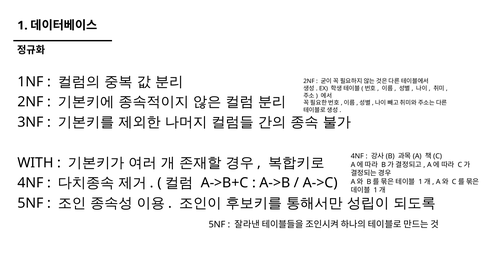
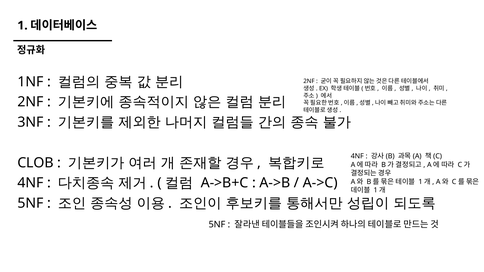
WITH: WITH -> CLOB (35, 163)
